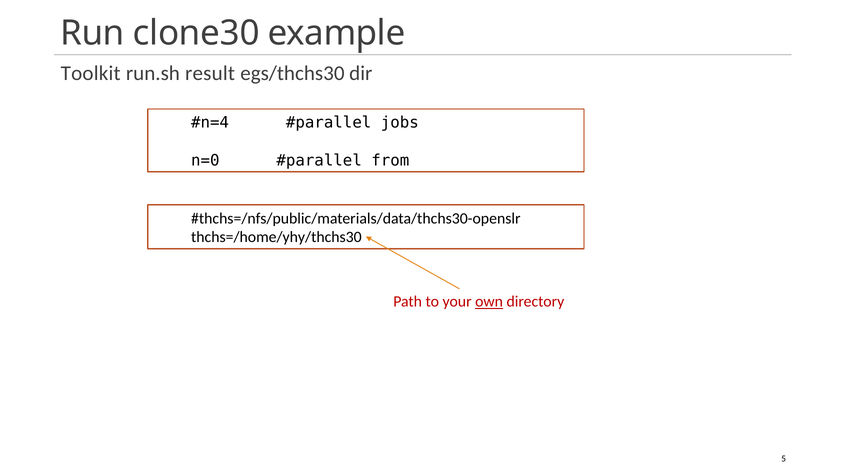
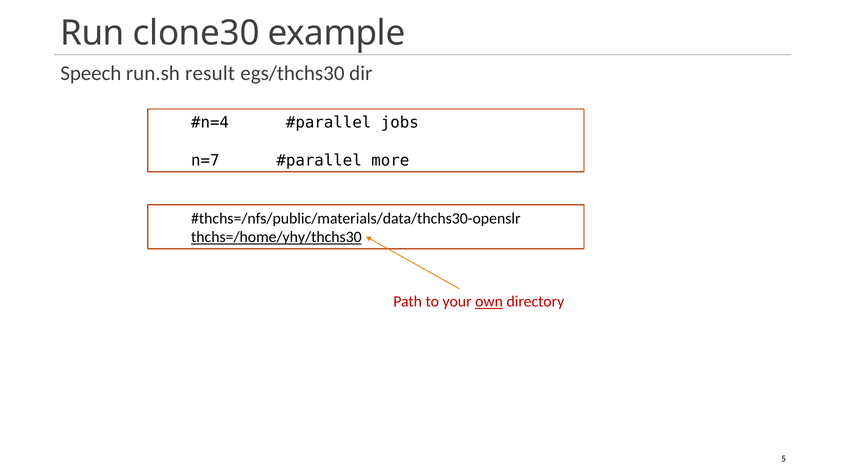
Toolkit: Toolkit -> Speech (91, 74)
n=0: n=0 -> n=7 (205, 160)
from: from -> more (390, 160)
thchs=/home/yhy/thchs30 underline: none -> present (276, 237)
